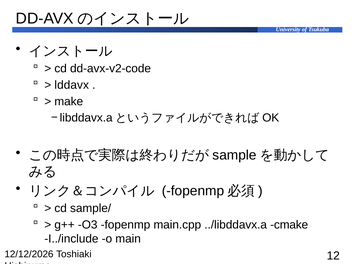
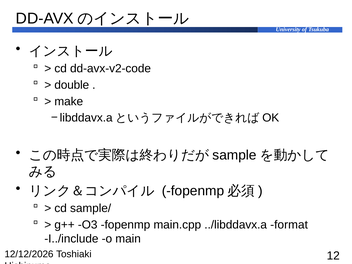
lddavx: lddavx -> double (72, 85)
cmake: cmake -> format (289, 225)
